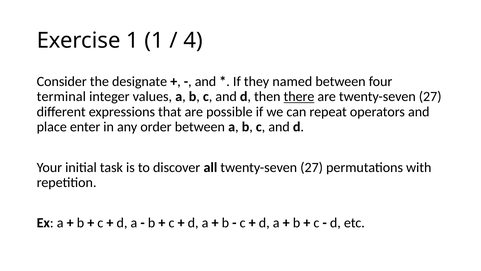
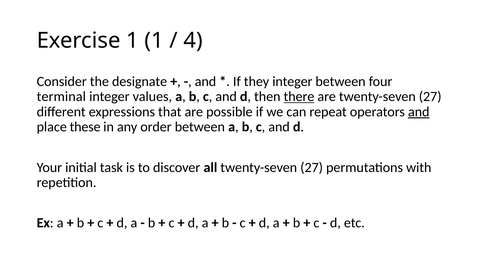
they named: named -> integer (292, 81)
and underline: none -> present (419, 112)
enter: enter -> these (85, 127)
